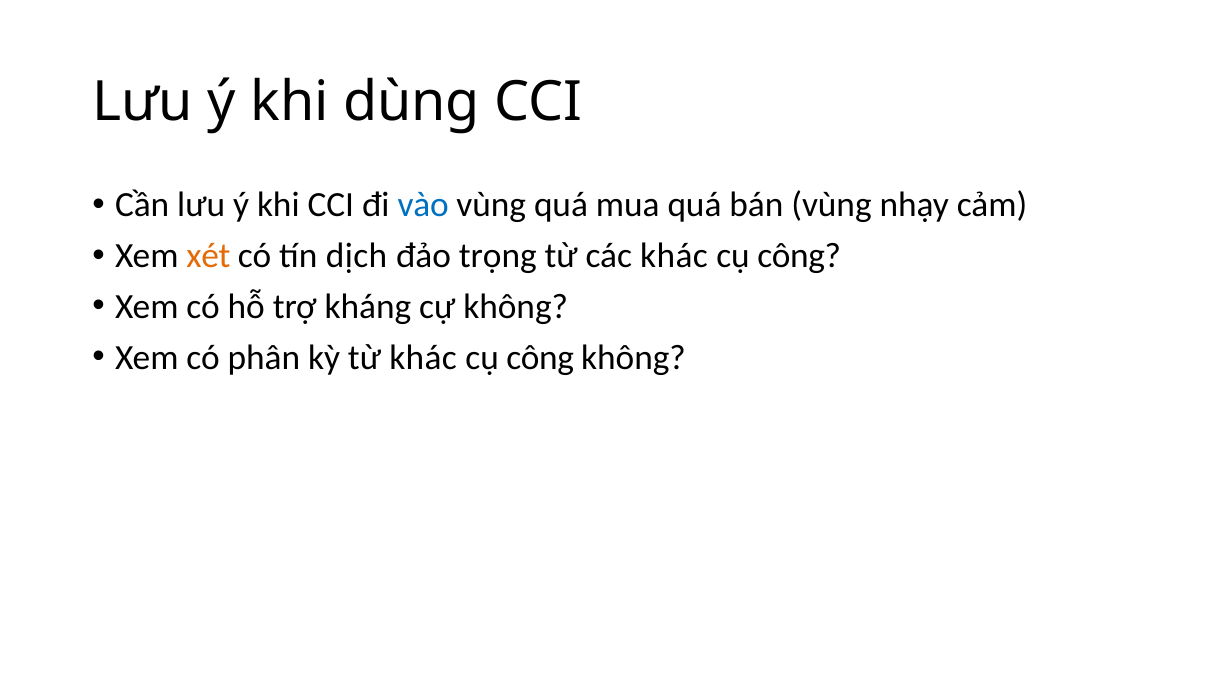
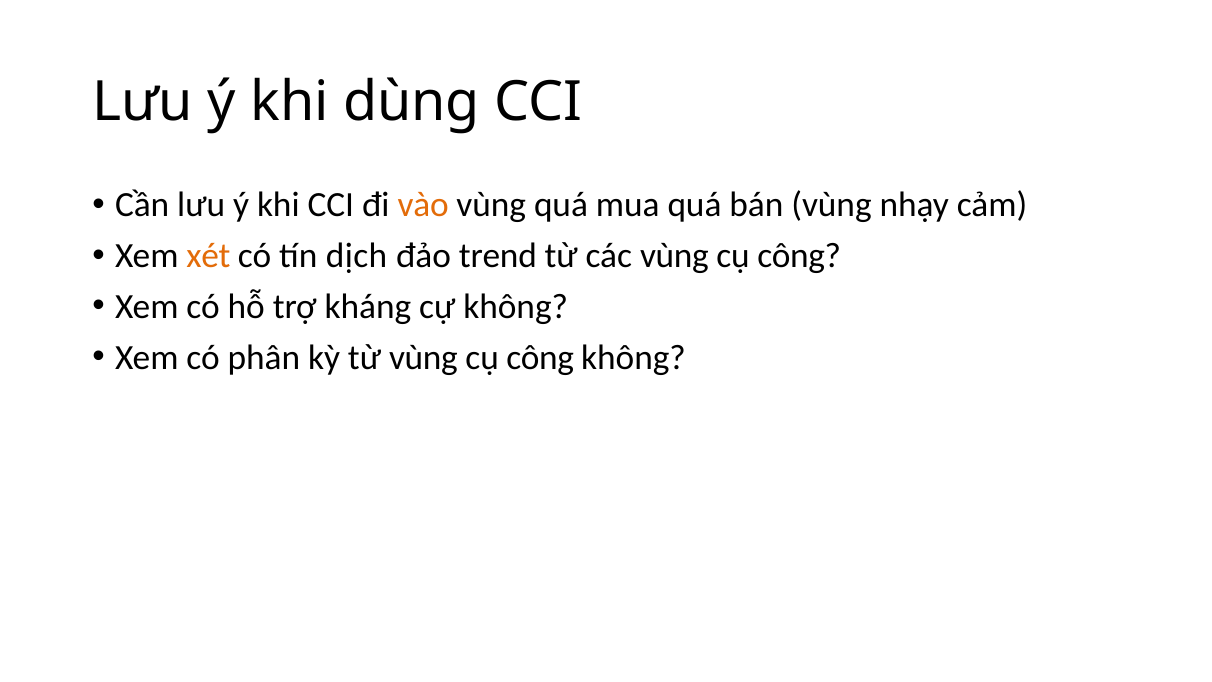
vào colour: blue -> orange (423, 205)
trọng: trọng -> trend (498, 256)
các khác: khác -> vùng (674, 256)
từ khác: khác -> vùng (423, 357)
